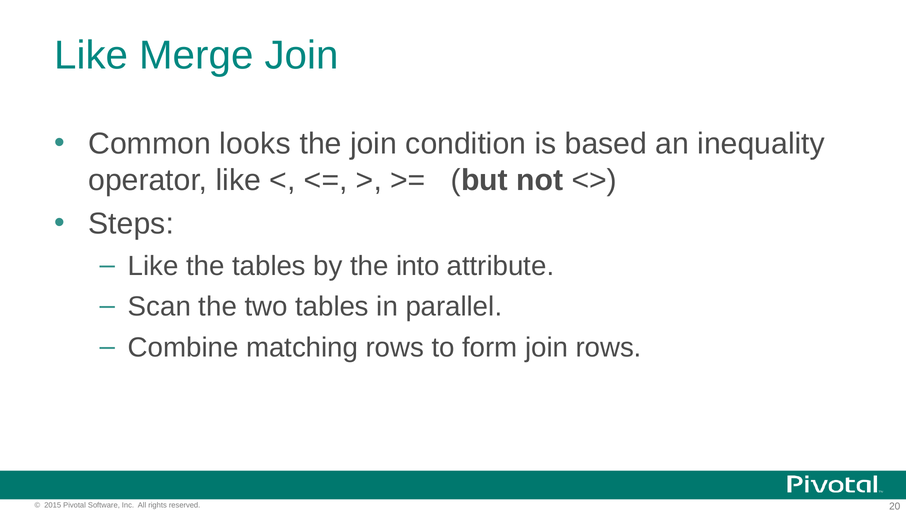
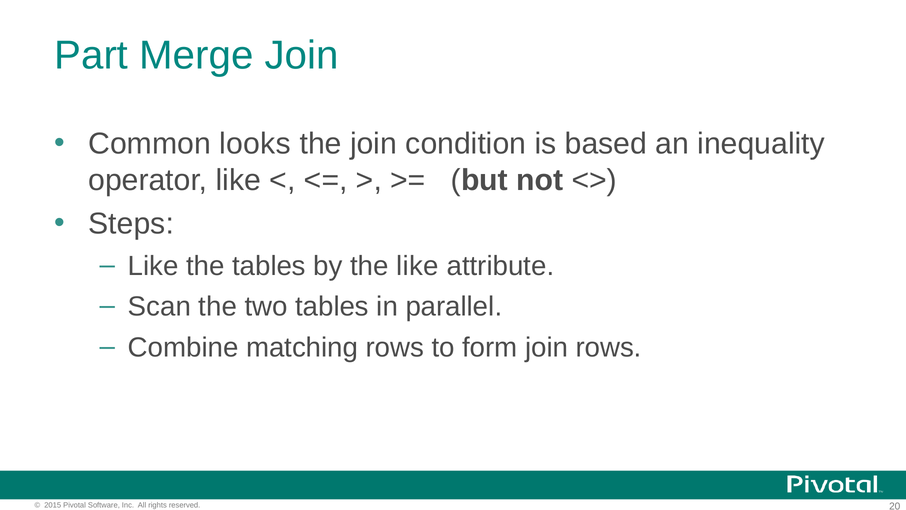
Like: Like -> Part (91, 55)
the into: into -> like (418, 266)
